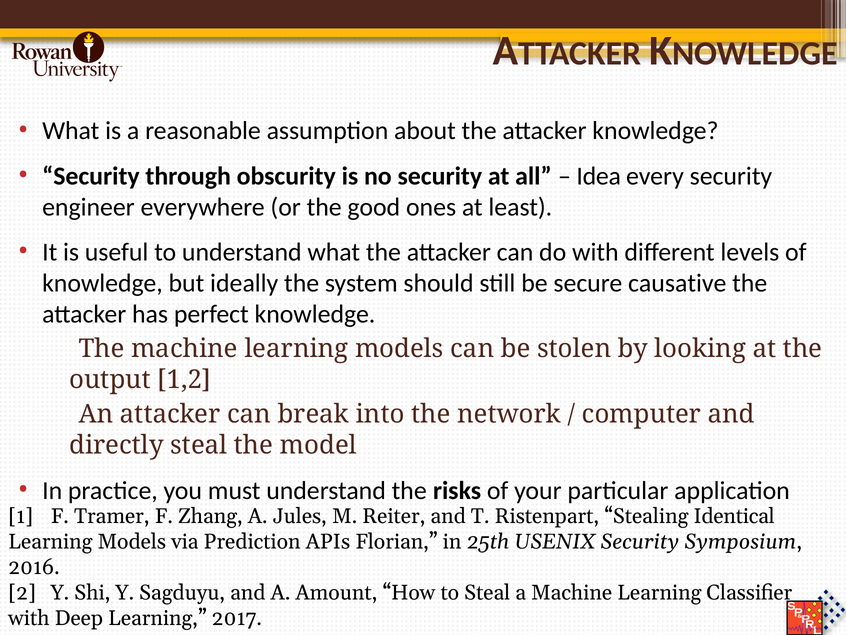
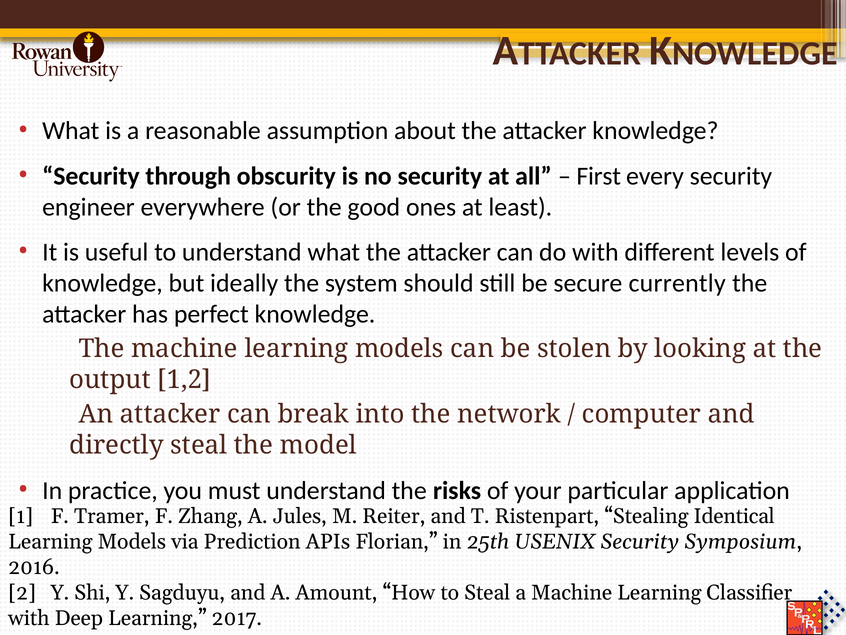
Idea: Idea -> First (599, 176)
causative: causative -> currently (677, 283)
